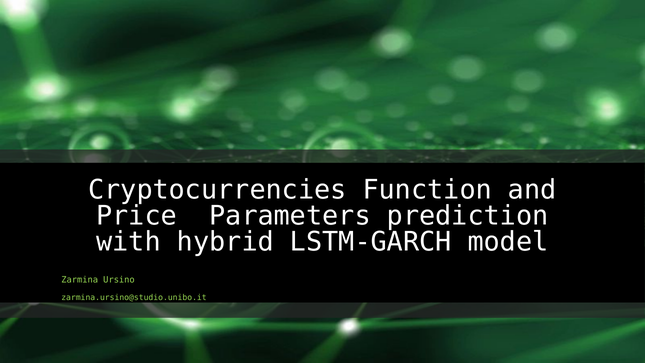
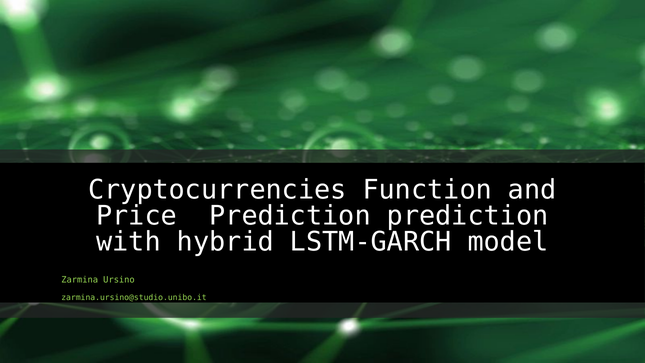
Price Parameters: Parameters -> Prediction (290, 216)
